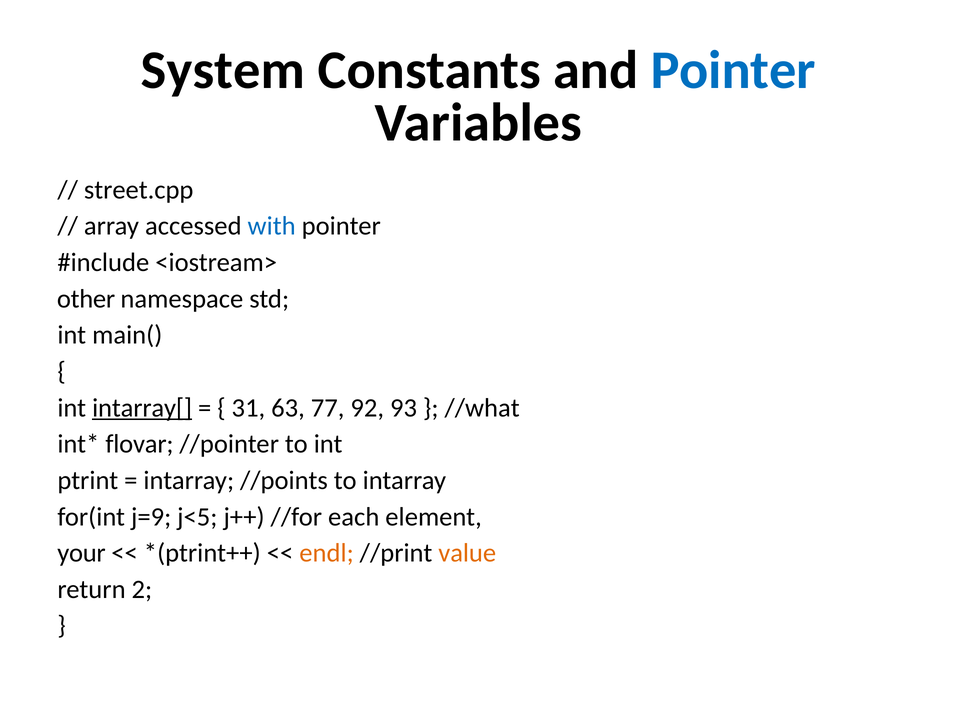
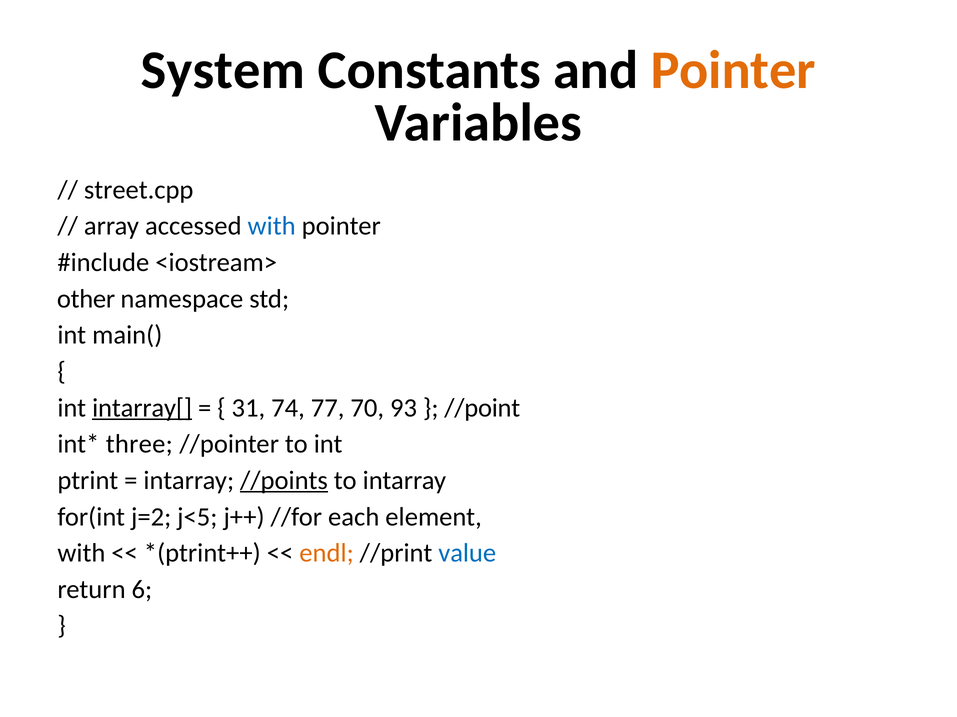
Pointer colour: blue -> orange (733, 71)
63: 63 -> 74 (288, 408)
92: 92 -> 70 (367, 408)
//what: //what -> //point (482, 408)
flovar: flovar -> three (139, 445)
//points underline: none -> present (284, 481)
j=9: j=9 -> j=2 (151, 517)
your: your -> with (81, 554)
value colour: orange -> blue (467, 554)
2: 2 -> 6 (142, 590)
